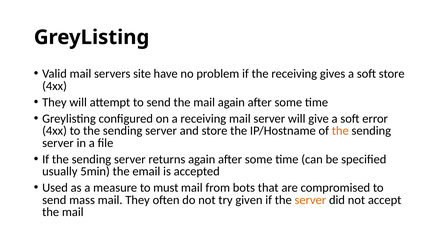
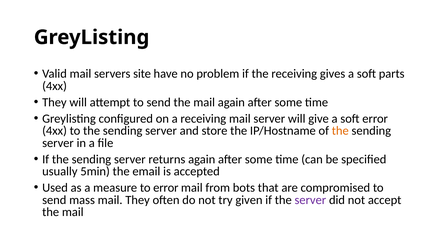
soft store: store -> parts (392, 74)
to must: must -> error (166, 188)
server colour: orange -> purple (310, 200)
